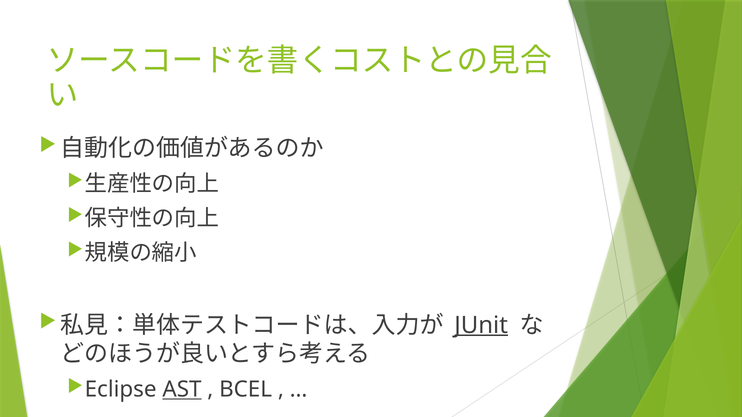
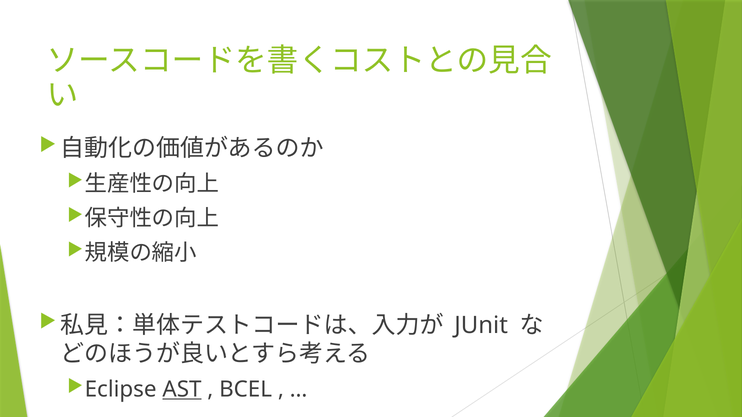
JUnit underline: present -> none (481, 325)
